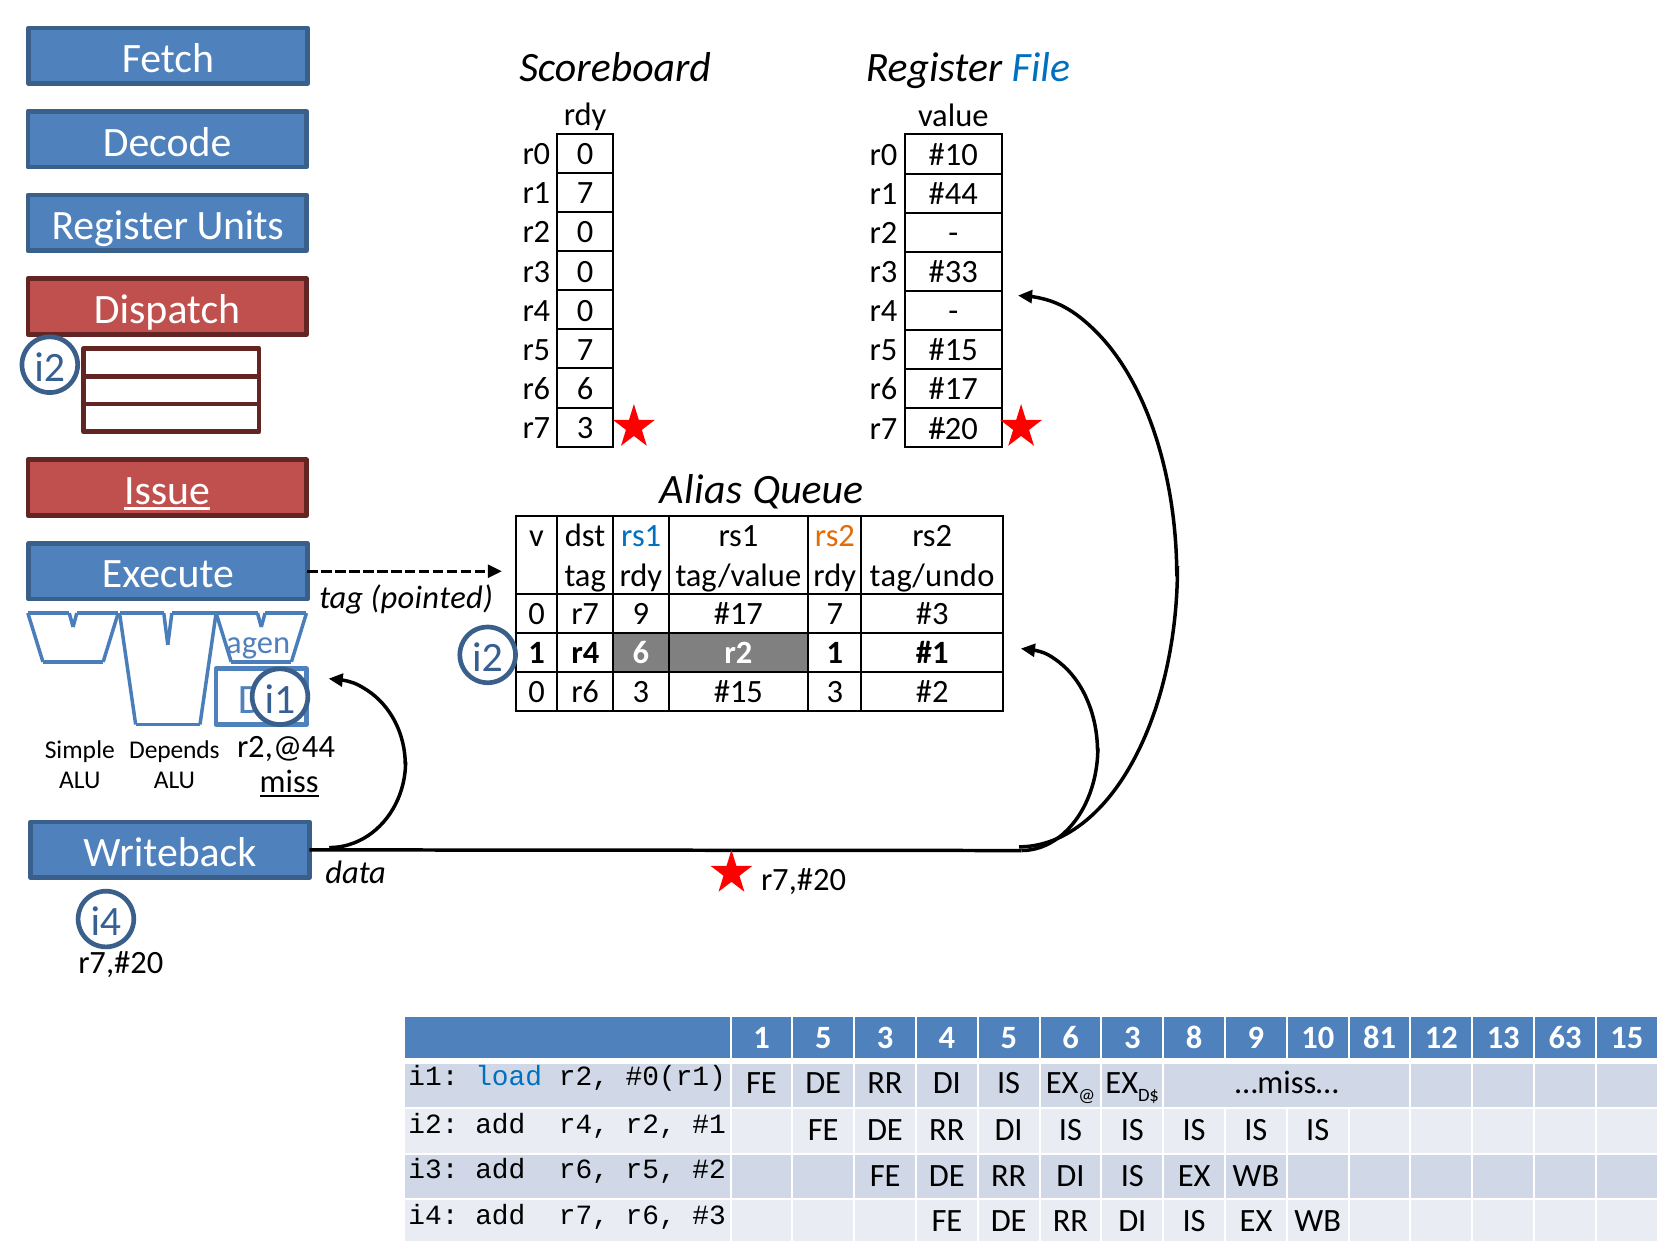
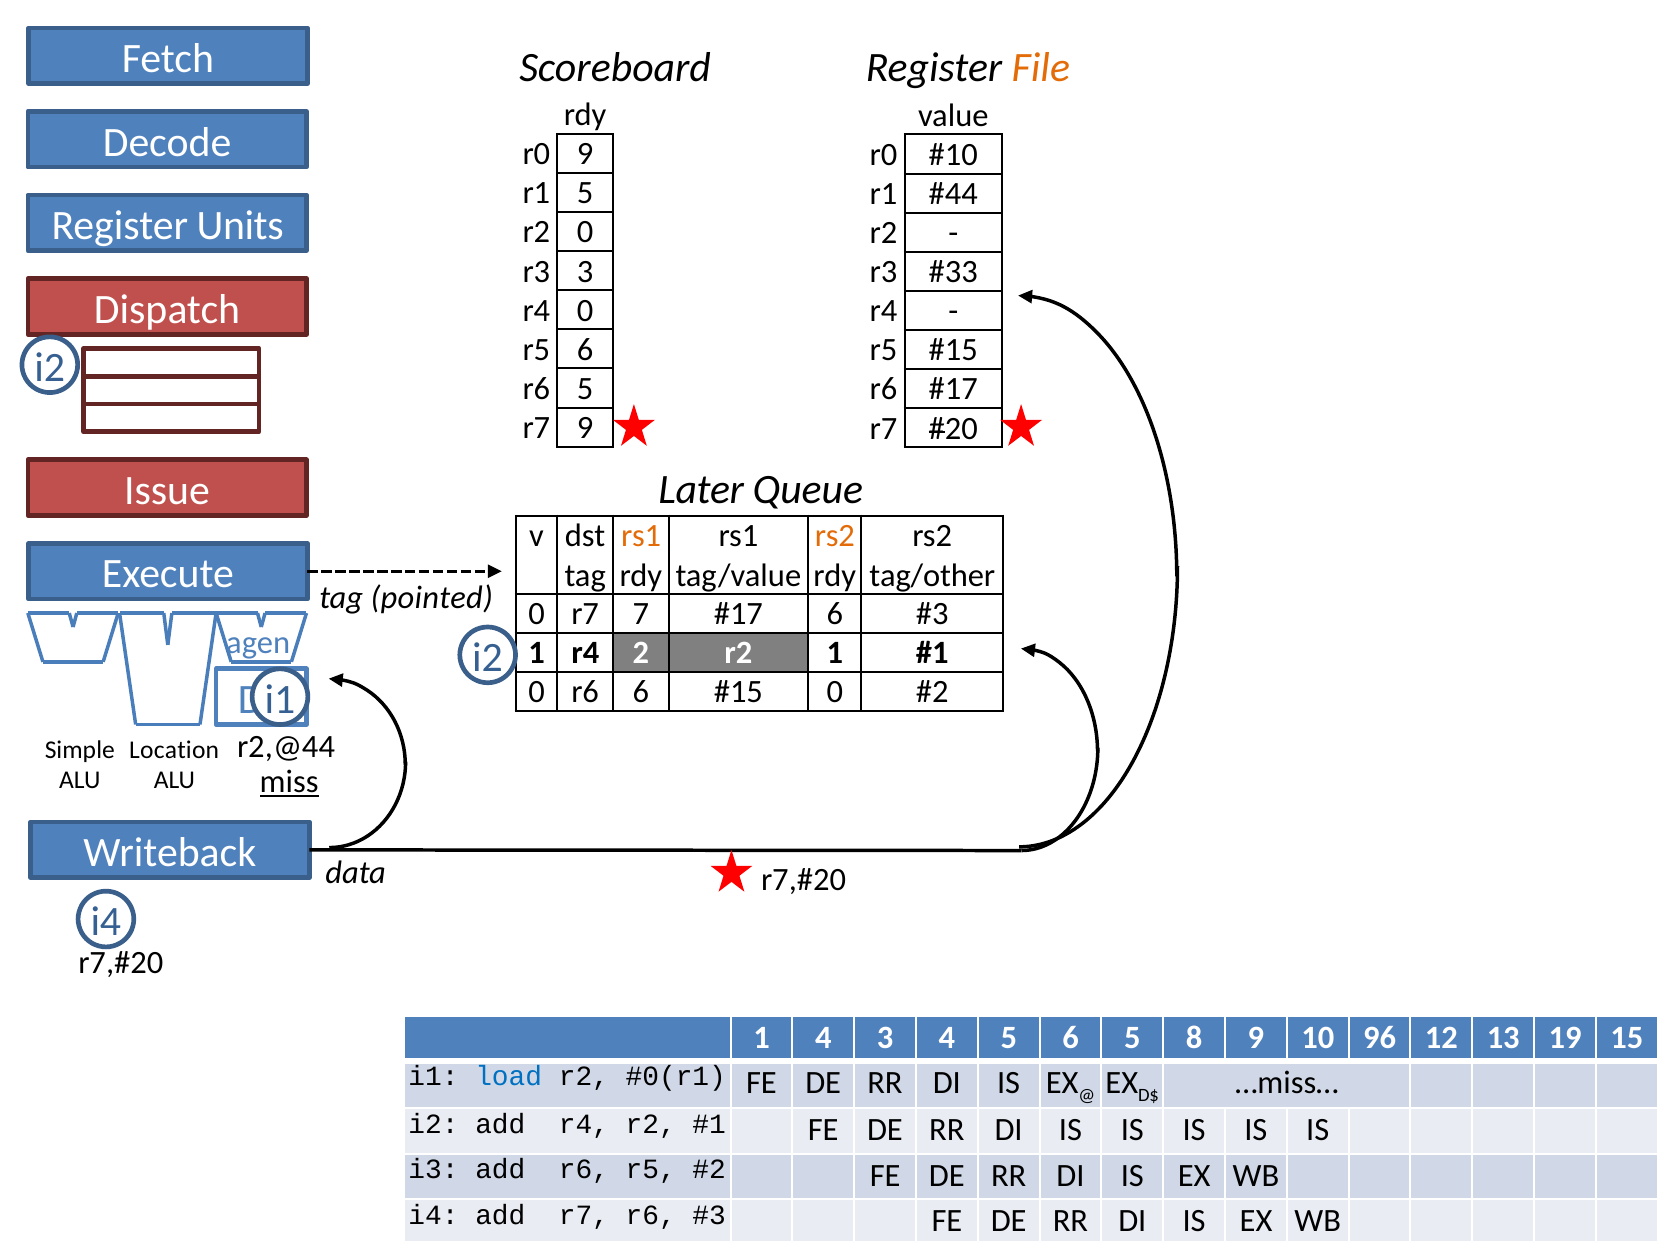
File colour: blue -> orange (1041, 68)
r0 0: 0 -> 9 (585, 154)
r1 7: 7 -> 5 (585, 193)
r3 0: 0 -> 3 (585, 271)
r5 7: 7 -> 6 (585, 350)
r6 6: 6 -> 5 (585, 389)
r7 3: 3 -> 9 (585, 428)
Alias: Alias -> Later (701, 490)
Issue underline: present -> none (167, 491)
rs1 colour: blue -> orange (641, 536)
tag/undo: tag/undo -> tag/other (932, 575)
r7 9: 9 -> 7 (641, 614)
7: 7 -> 6 (835, 614)
r4 6: 6 -> 2 (641, 653)
r6 3: 3 -> 6 (641, 692)
3: 3 -> 0 (835, 692)
Depends: Depends -> Location (174, 750)
1 5: 5 -> 4 (823, 1037)
6 3: 3 -> 5 (1132, 1037)
81: 81 -> 96 (1380, 1037)
63: 63 -> 19 (1565, 1037)
